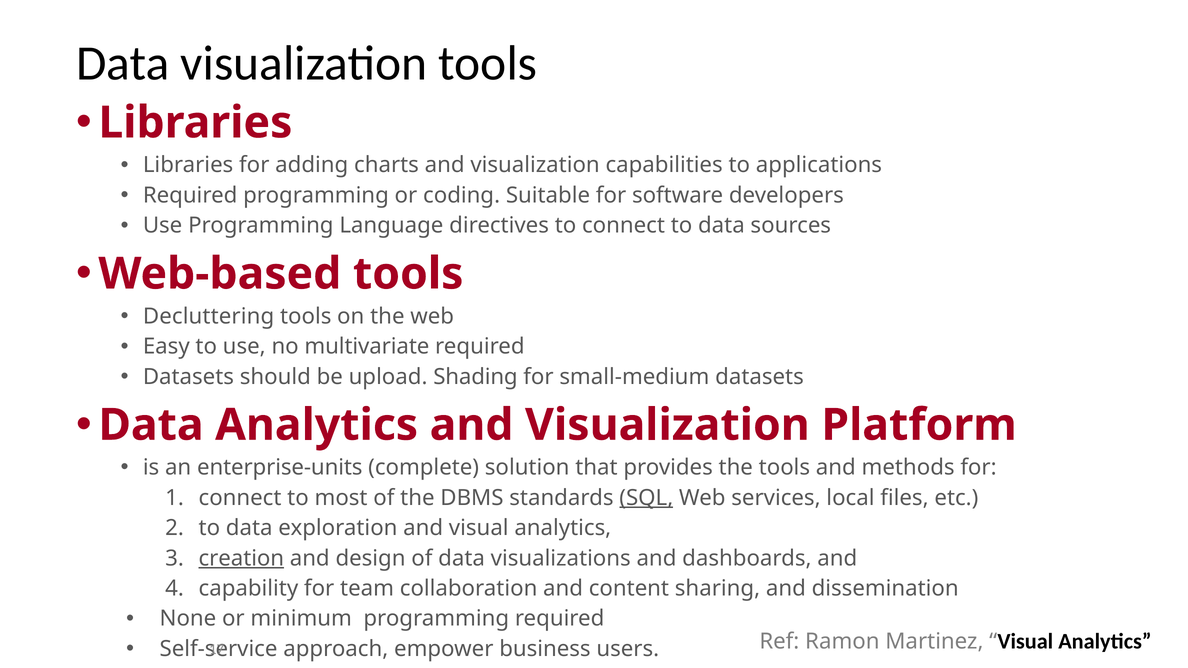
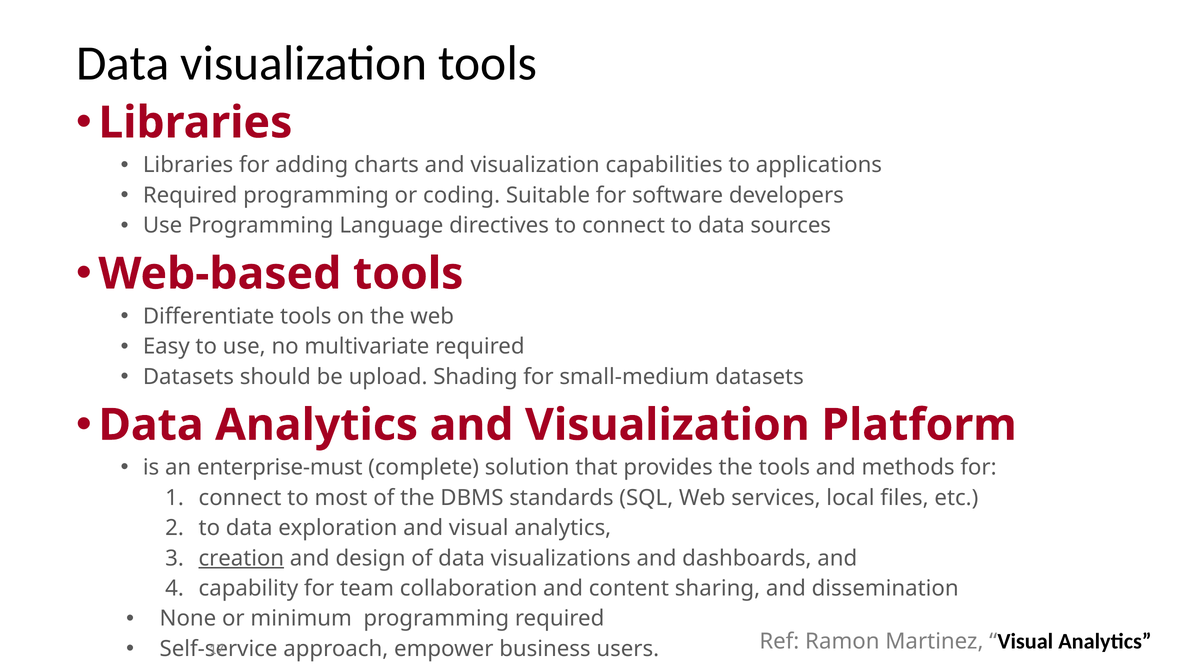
Decluttering: Decluttering -> Differentiate (209, 316)
enterprise-units: enterprise-units -> enterprise-must (280, 468)
SQL underline: present -> none (646, 498)
